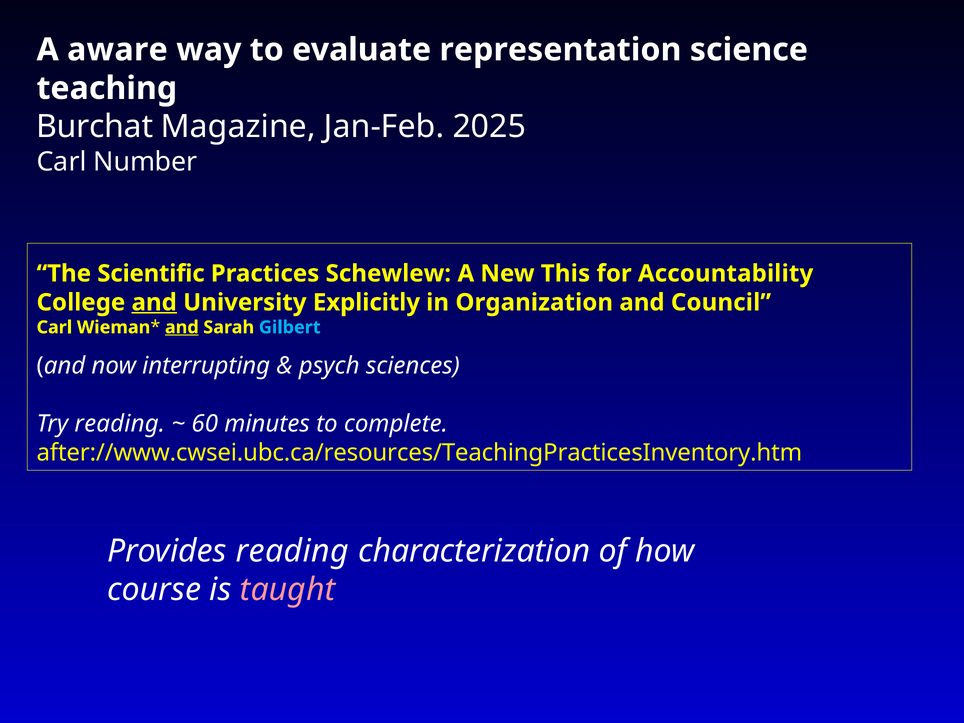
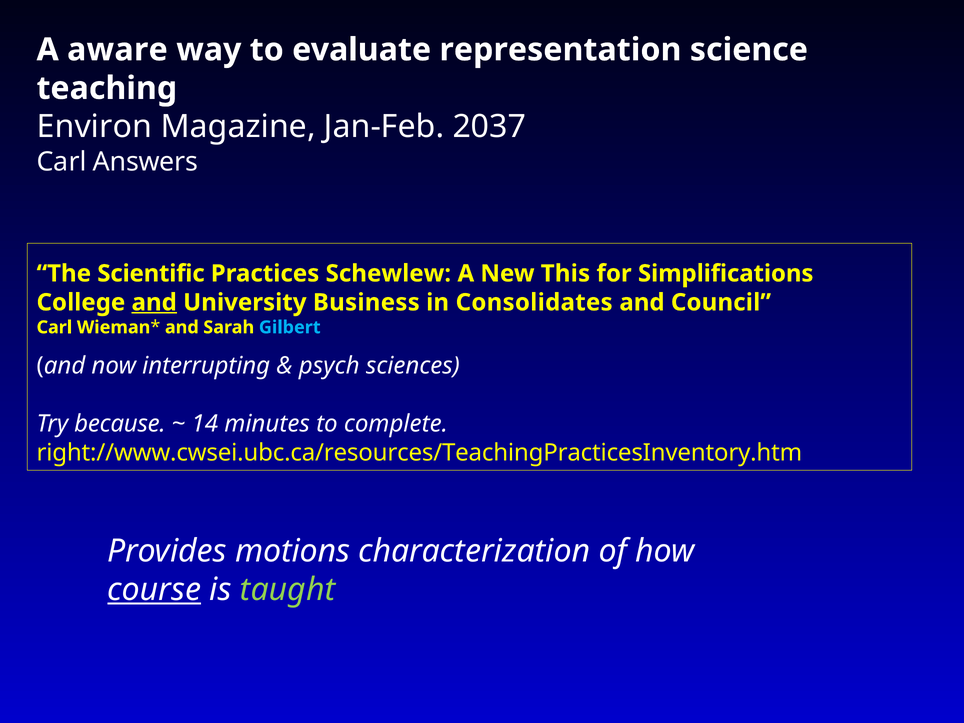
Burchat: Burchat -> Environ (94, 127)
2025: 2025 -> 2037 (489, 127)
Number: Number -> Answers (145, 162)
Accountability: Accountability -> Simplifications (726, 274)
Explicitly: Explicitly -> Business (366, 302)
Organization: Organization -> Consolidates (534, 302)
and underline: present -> none (182, 327)
Try reading: reading -> because (120, 424)
60: 60 -> 14 (205, 424)
after://www.cwsei.ubc.ca/resources/TeachingPracticesInventory.htm: after://www.cwsei.ubc.ca/resources/TeachingPracticesInventory.htm -> right://www.cwsei.ubc.ca/resources/TeachingPracticesInventory.htm (419, 453)
Provides reading: reading -> motions (293, 551)
course underline: none -> present (154, 590)
taught colour: pink -> light green (288, 590)
